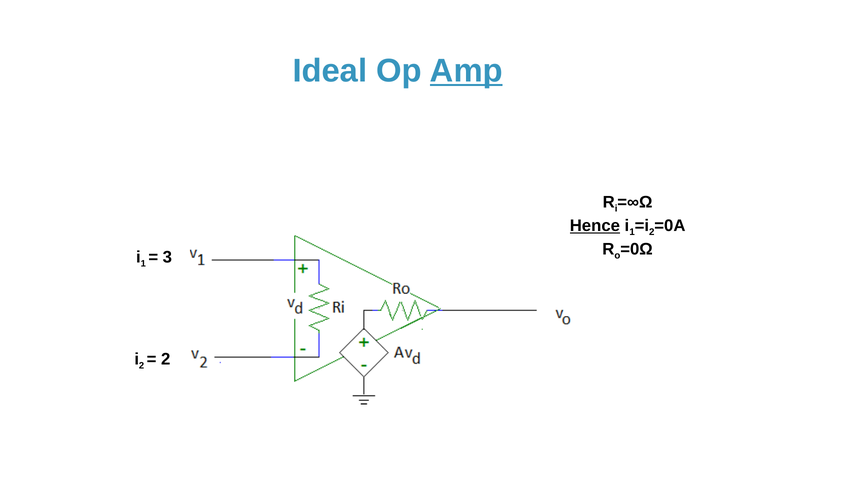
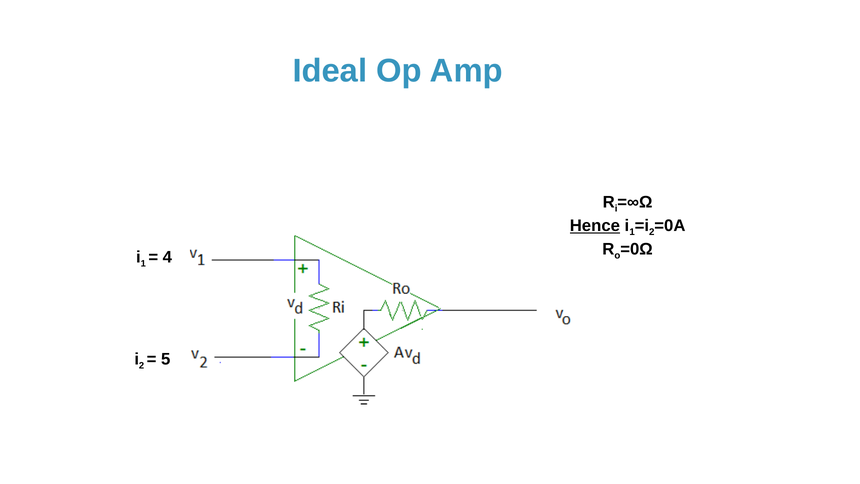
Amp underline: present -> none (466, 71)
3: 3 -> 4 (167, 257)
2: 2 -> 5 (166, 359)
